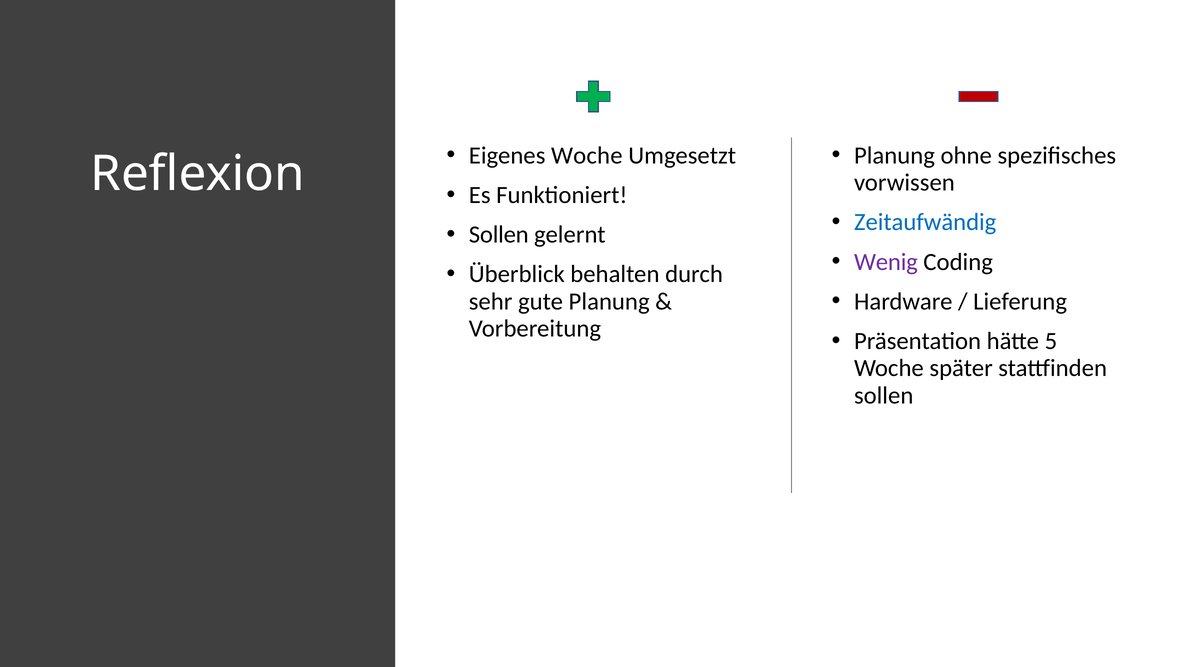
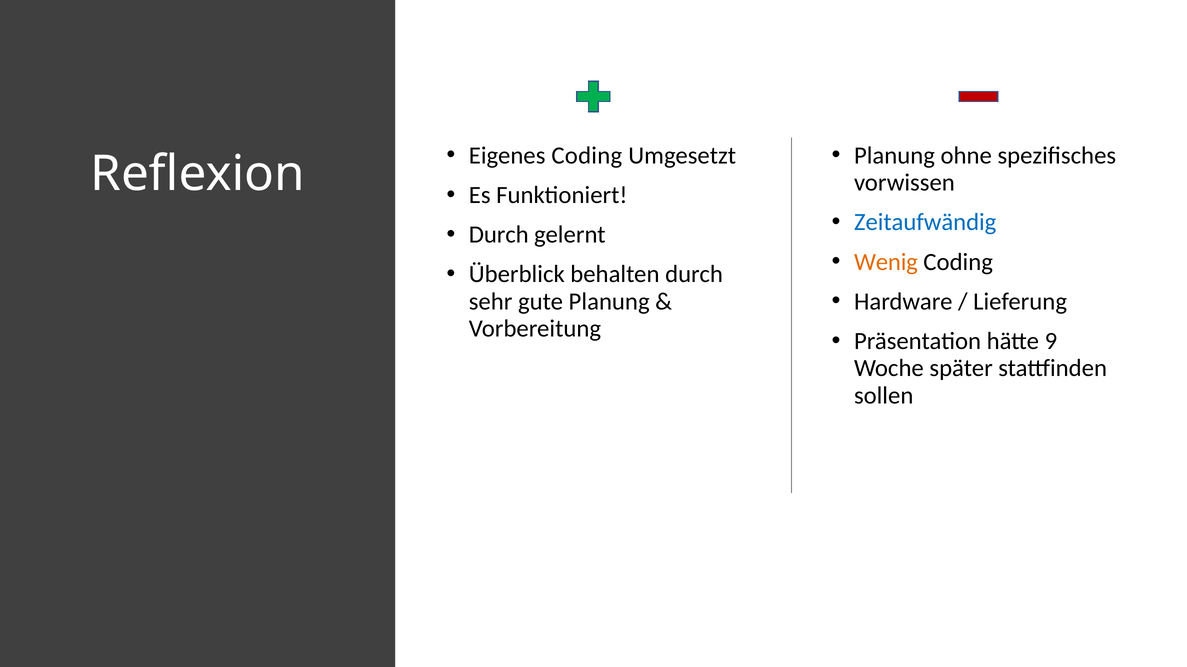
Eigenes Woche: Woche -> Coding (587, 156)
Sollen: Sollen -> Durch (499, 235)
Wenig colour: purple -> orange (886, 262)
5: 5 -> 9 (1051, 341)
